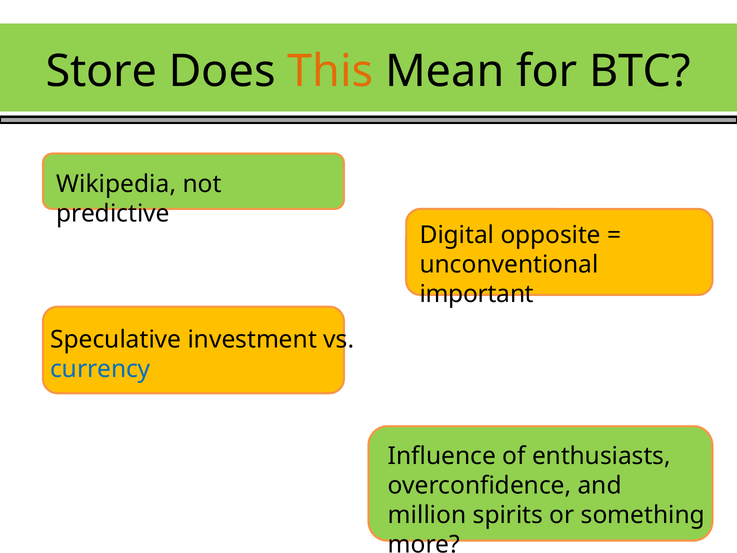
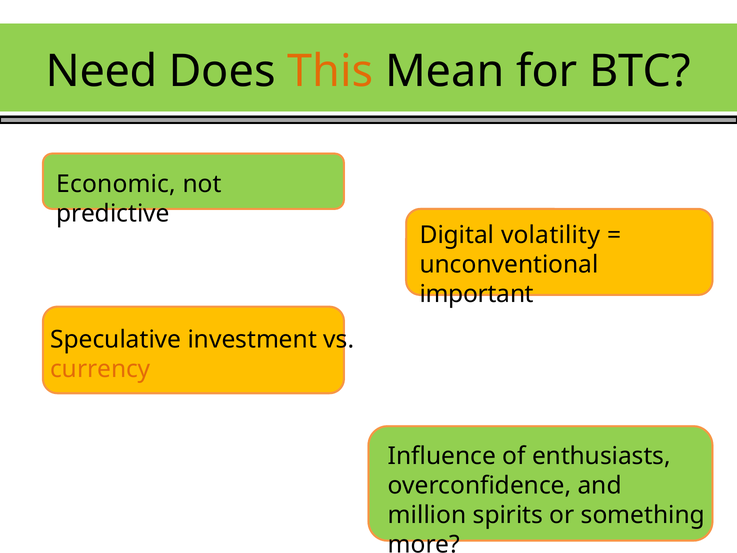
Store: Store -> Need (102, 71)
Wikipedia: Wikipedia -> Economic (116, 184)
opposite: opposite -> volatility (551, 235)
currency colour: blue -> orange (100, 369)
